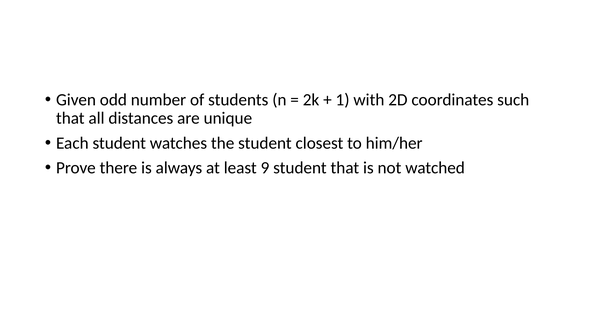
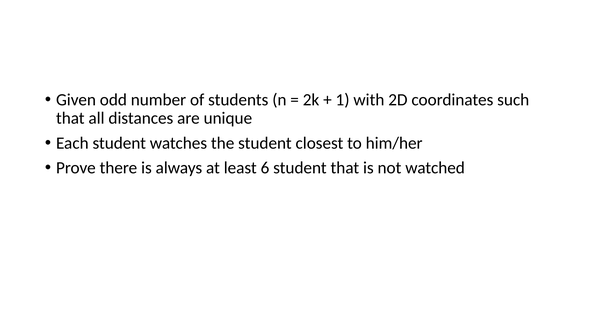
9: 9 -> 6 (265, 168)
